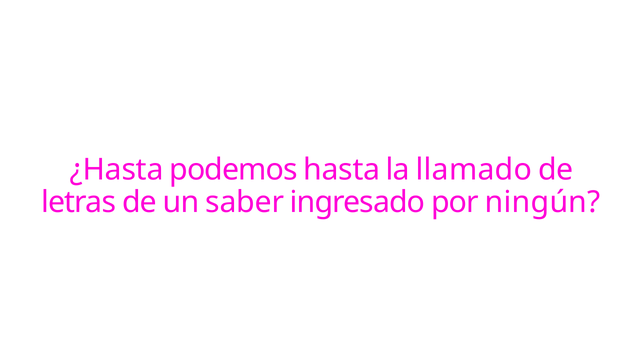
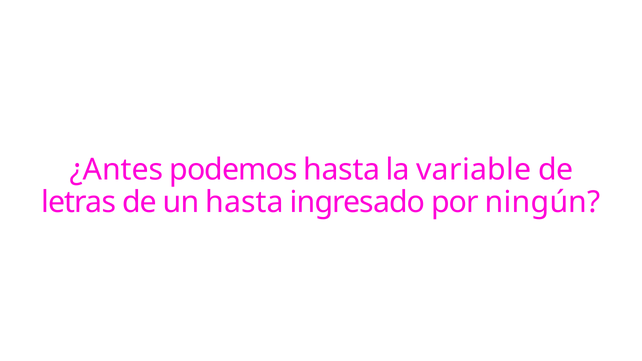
¿Hasta: ¿Hasta -> ¿Antes (117, 170)
llamado: llamado -> variable (474, 170)
un saber: saber -> hasta (245, 202)
